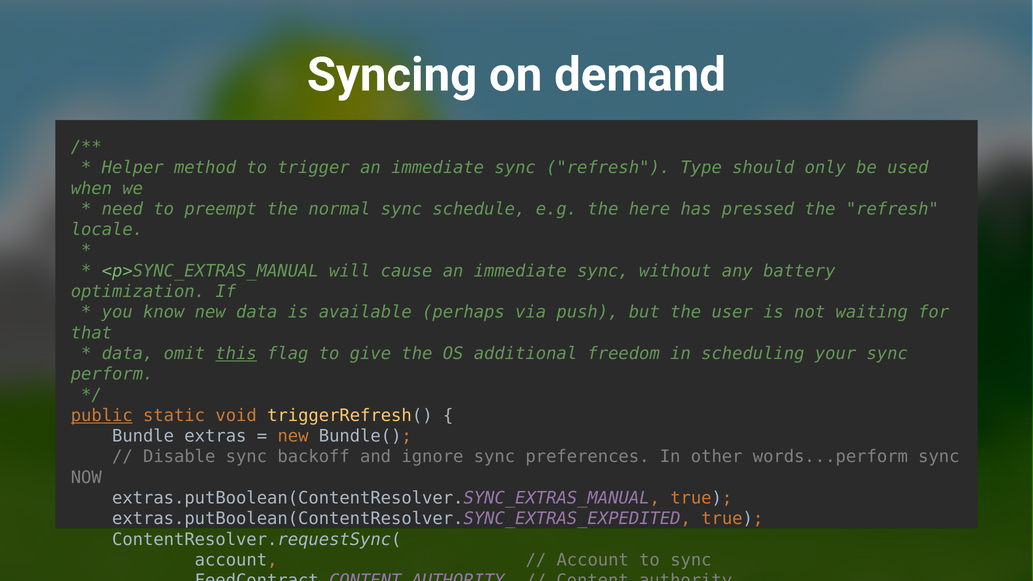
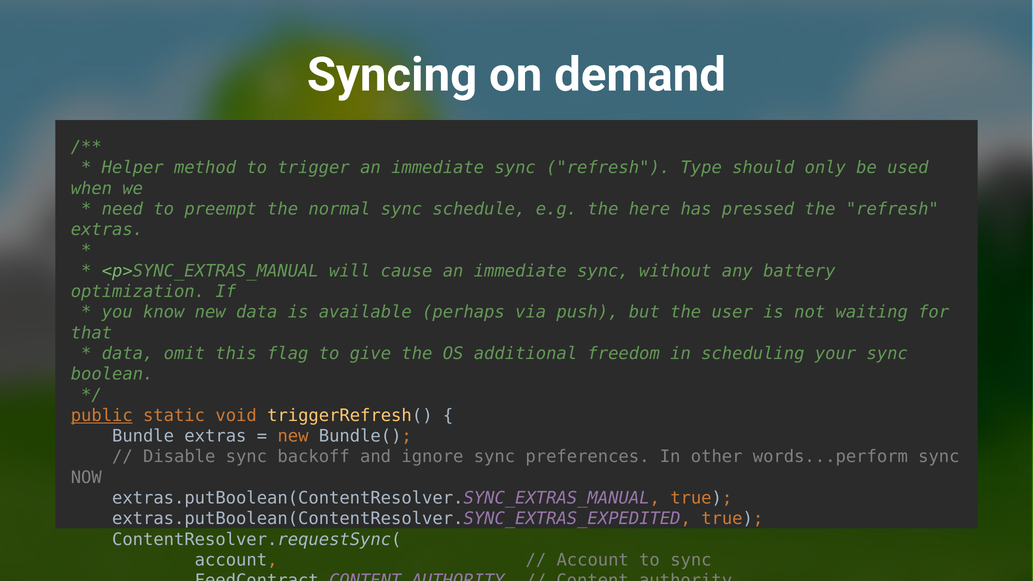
locale: locale -> extras (107, 230)
this underline: present -> none (236, 354)
perform: perform -> boolean (112, 374)
